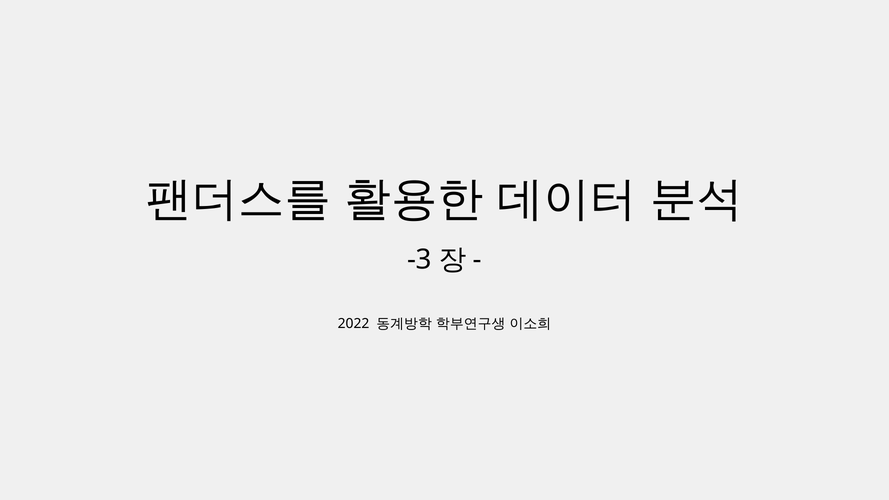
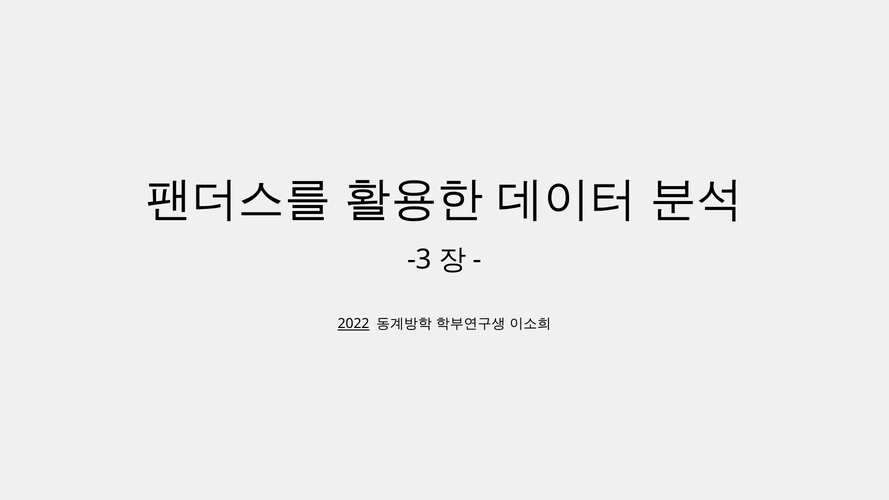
2022 underline: none -> present (354, 324)
